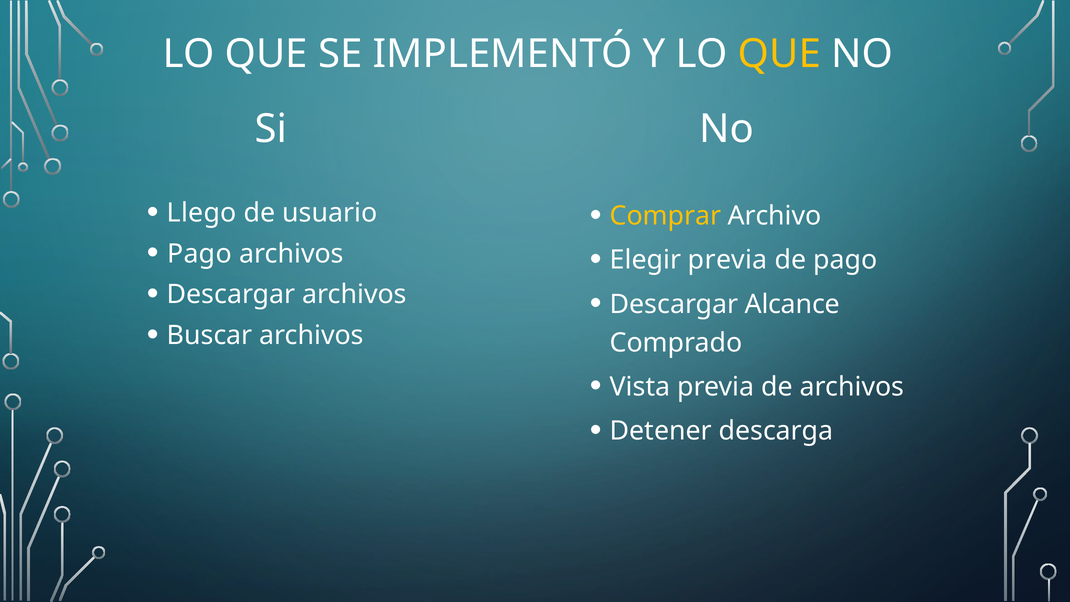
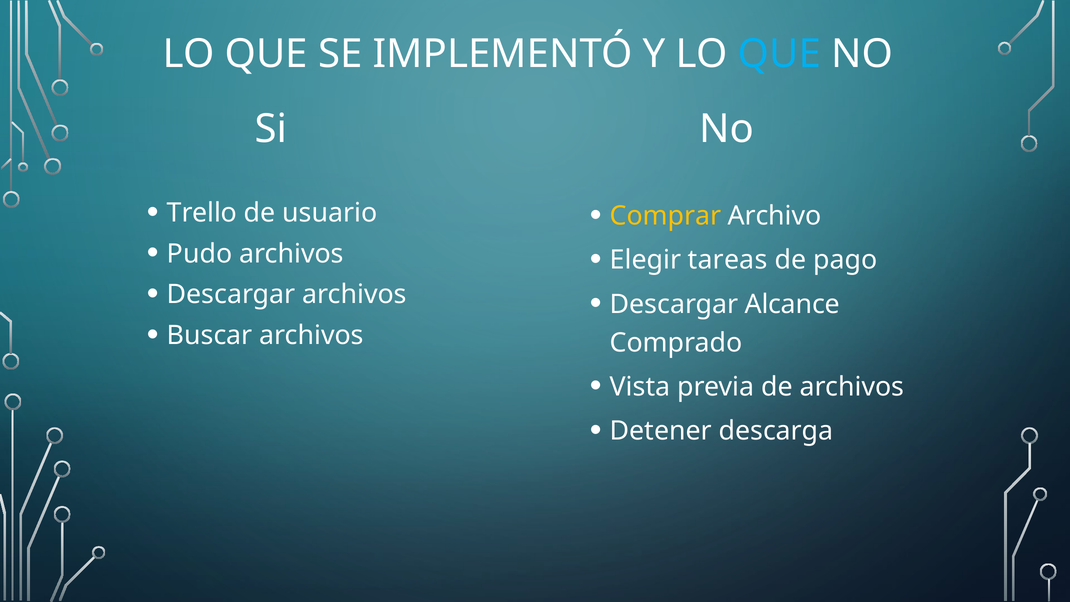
QUE colour: yellow -> light blue (779, 54)
Llego: Llego -> Trello (202, 213)
Pago: Pago -> Pudo (200, 254)
Elegir previa: previa -> tareas (728, 260)
